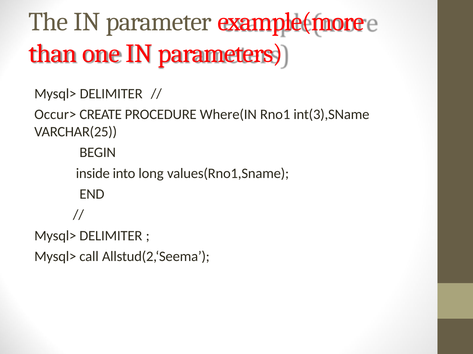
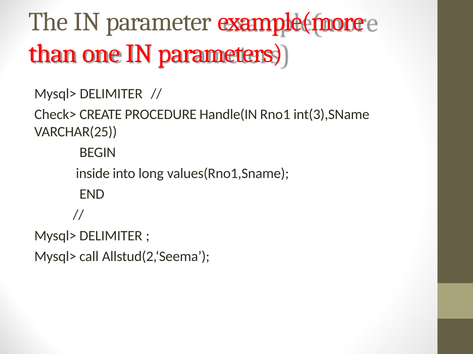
Occur>: Occur> -> Check> (55, 115)
Where(IN: Where(IN -> Handle(IN (228, 115)
